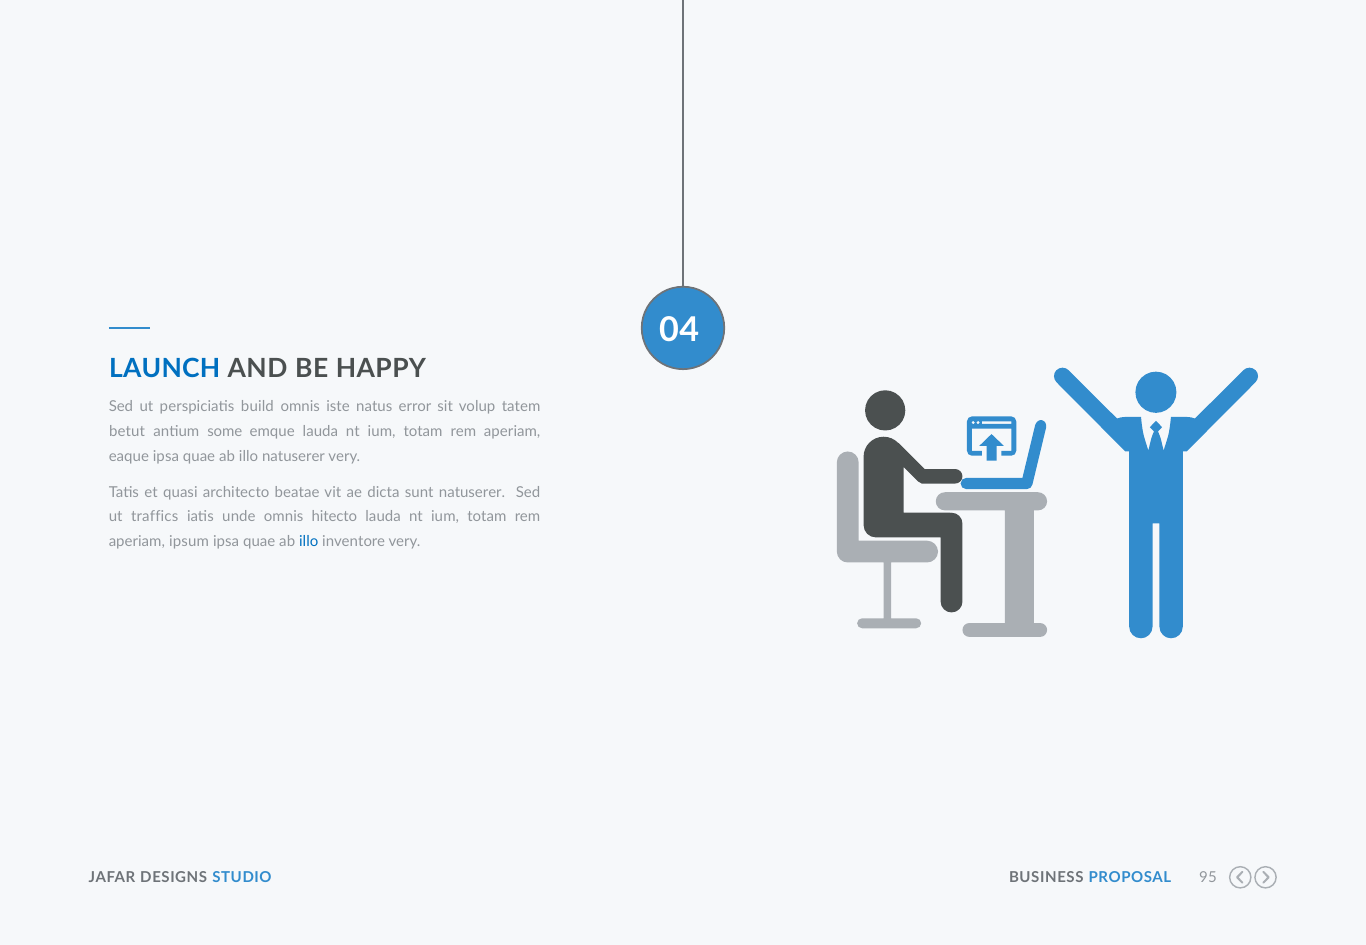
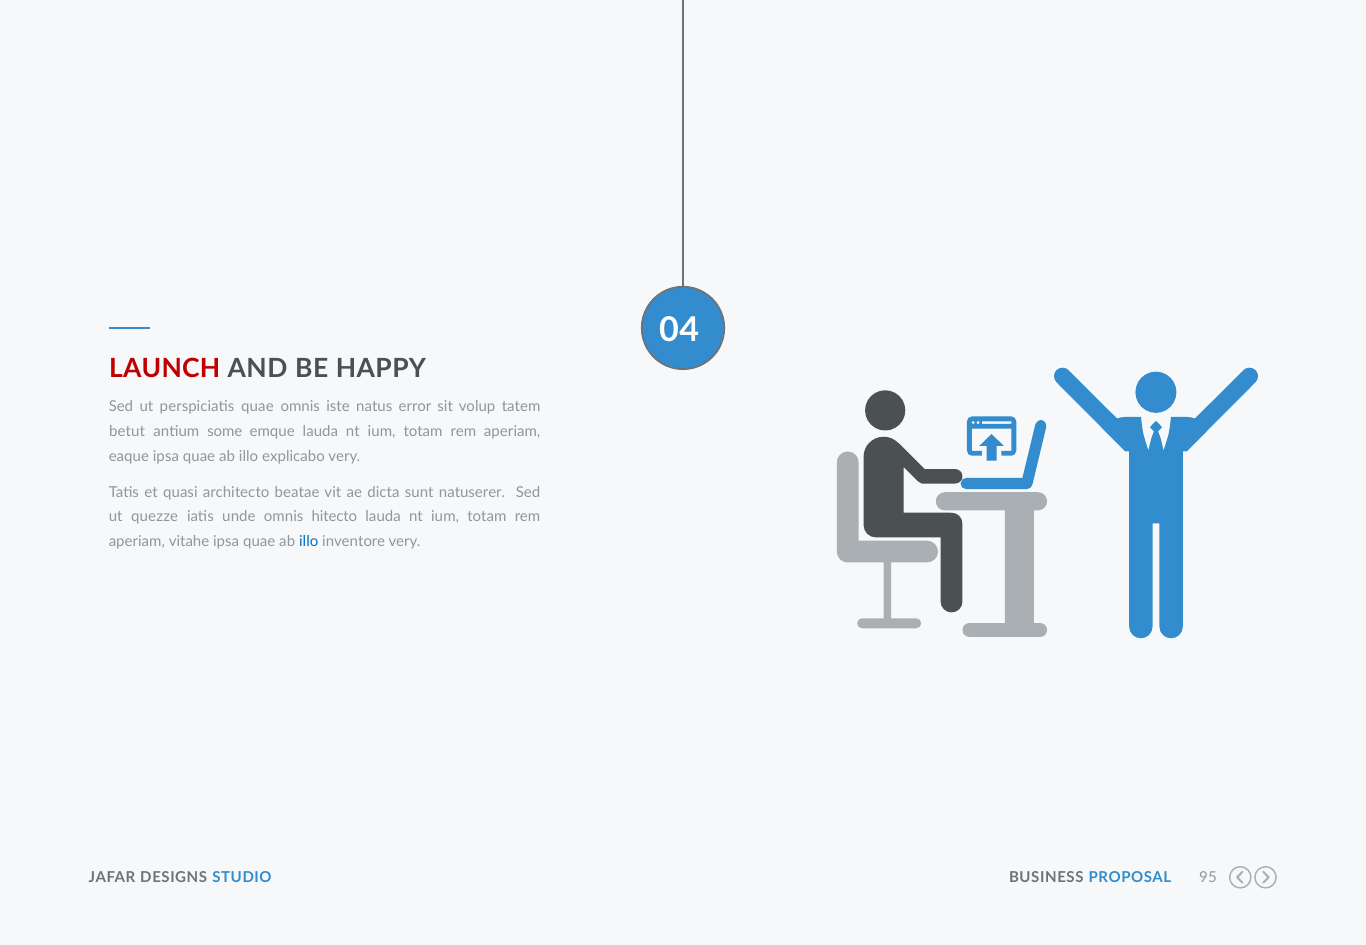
LAUNCH colour: blue -> red (165, 369)
perspiciatis build: build -> quae (257, 407)
illo natuserer: natuserer -> explicabo (293, 457)
traffics: traffics -> quezze (155, 517)
ipsum: ipsum -> vitahe (189, 542)
